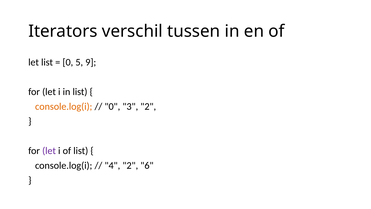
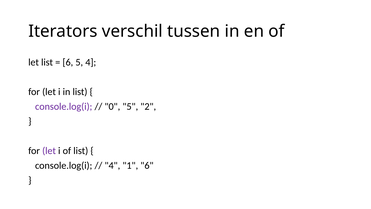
0: 0 -> 6 (68, 62)
5 9: 9 -> 4 (91, 62)
console.log(i colour: orange -> purple (64, 106)
0 3: 3 -> 5 (130, 106)
4 2: 2 -> 1 (130, 165)
